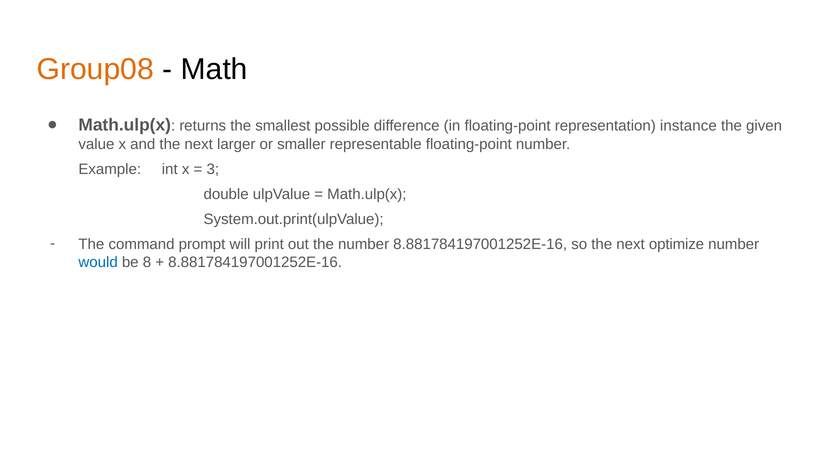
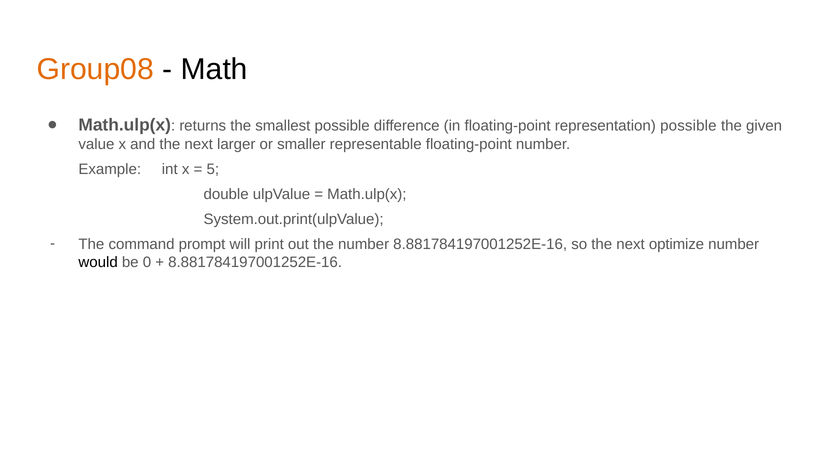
representation instance: instance -> possible (688, 126)
3: 3 -> 5 (213, 169)
would colour: blue -> black (98, 262)
8: 8 -> 0 (147, 262)
